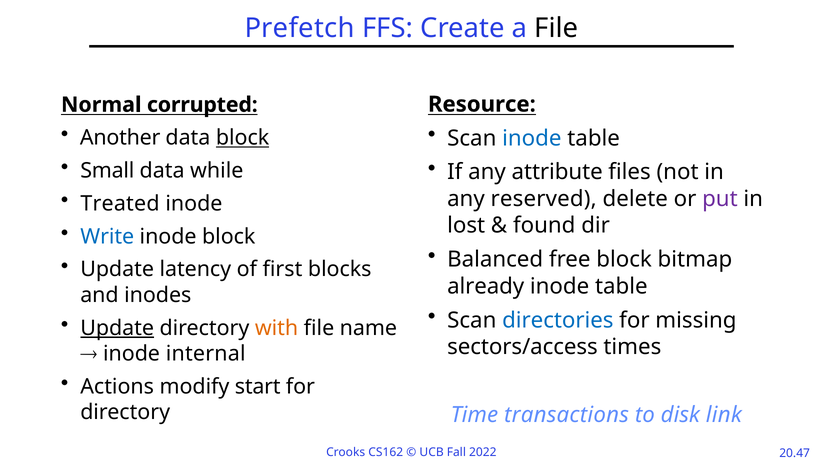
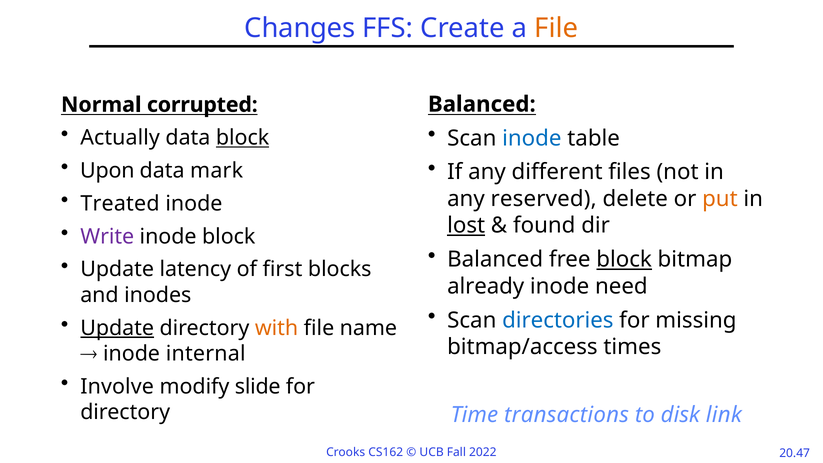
Prefetch: Prefetch -> Changes (300, 28)
File colour: black -> orange (556, 28)
Resource: Resource -> Balanced (482, 104)
Another: Another -> Actually (120, 138)
Small: Small -> Upon (107, 171)
while: while -> mark (217, 171)
attribute: attribute -> different (557, 172)
put colour: purple -> orange (720, 199)
lost underline: none -> present (466, 226)
Write colour: blue -> purple (107, 236)
block underline: none -> present (624, 259)
table: table -> need (621, 286)
sectors/access: sectors/access -> bitmap/access (522, 347)
Actions: Actions -> Involve (117, 387)
start: start -> slide (258, 387)
